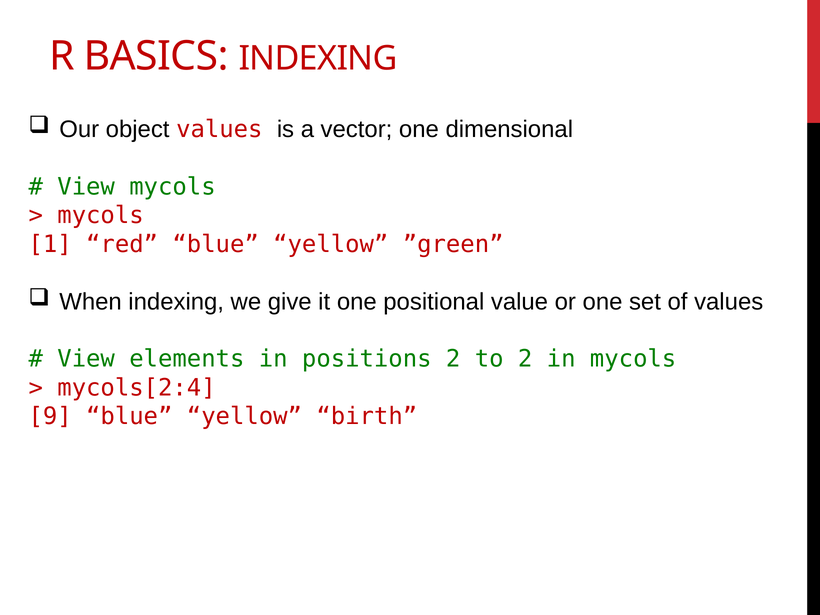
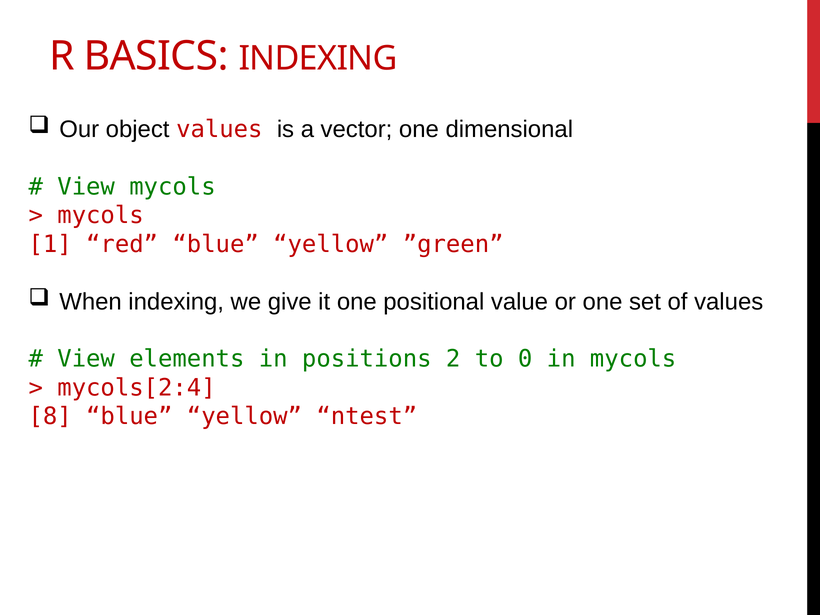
to 2: 2 -> 0 (525, 359)
9: 9 -> 8 (50, 416)
birth: birth -> ntest (367, 416)
